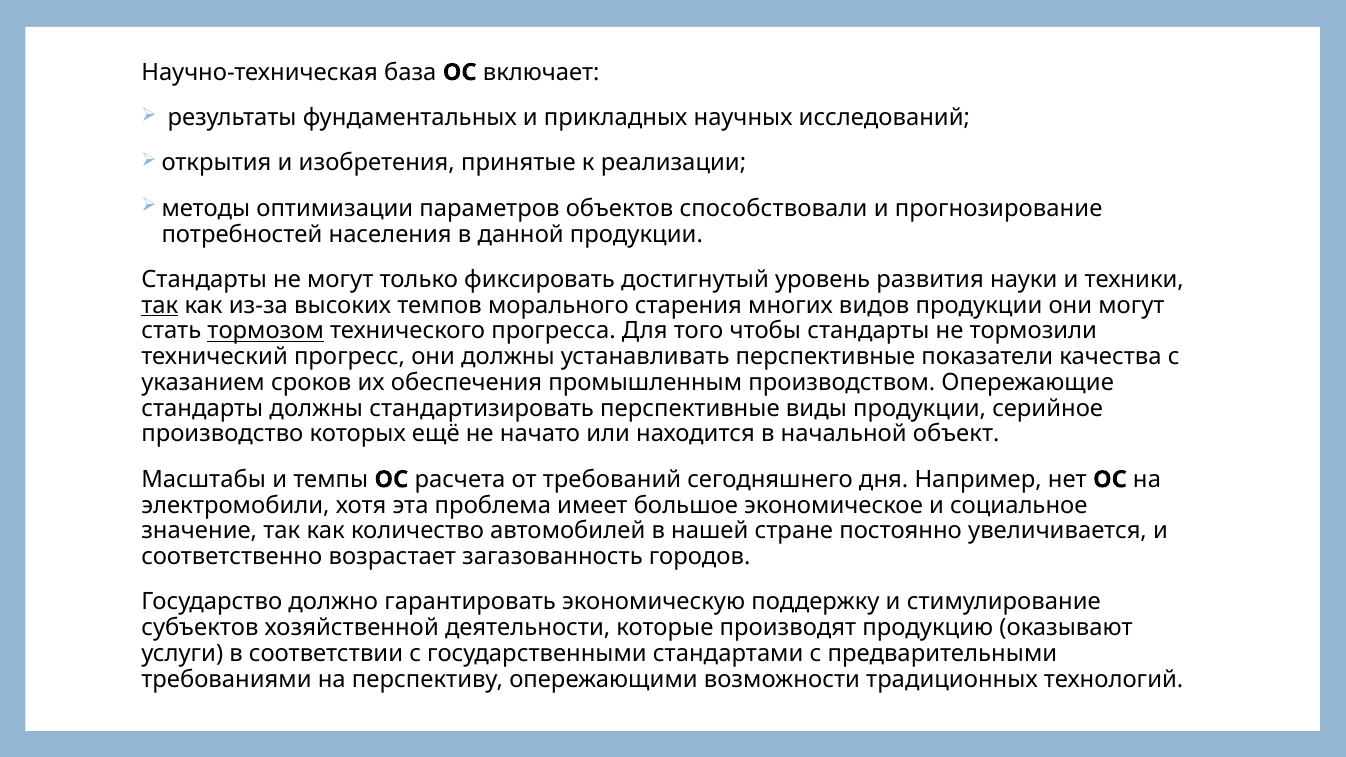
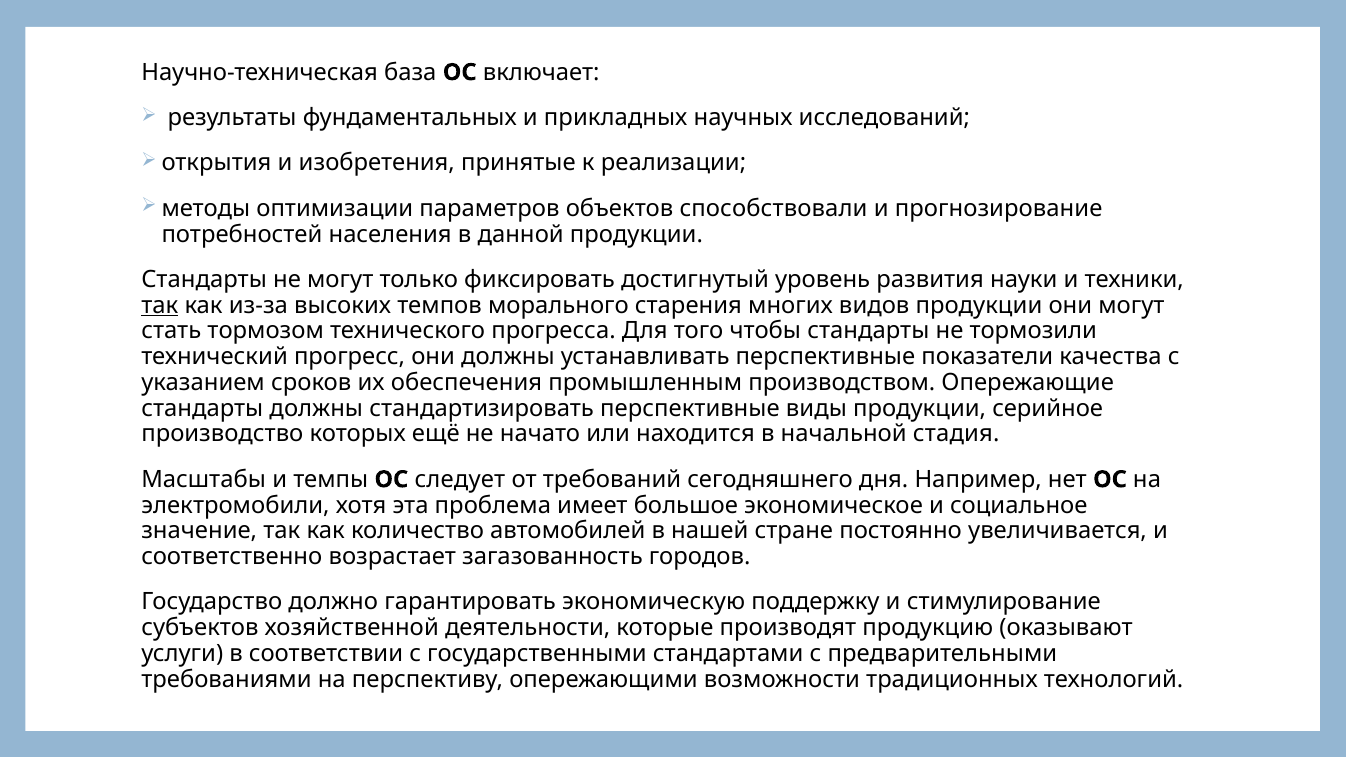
тормозом underline: present -> none (266, 331)
объект: объект -> стадия (956, 434)
расчета: расчета -> следует (460, 480)
